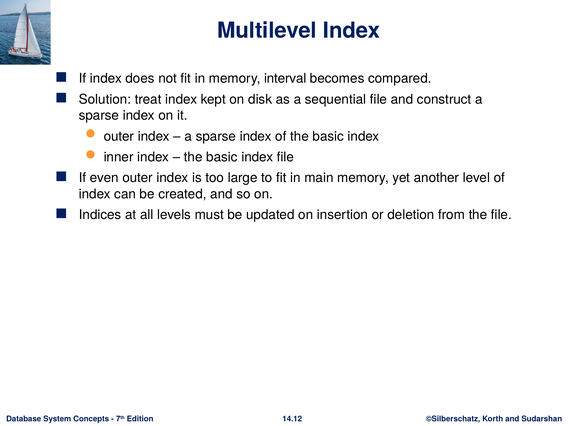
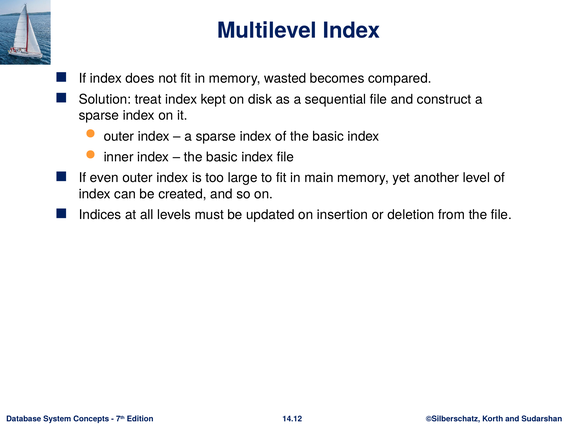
interval: interval -> wasted (285, 79)
